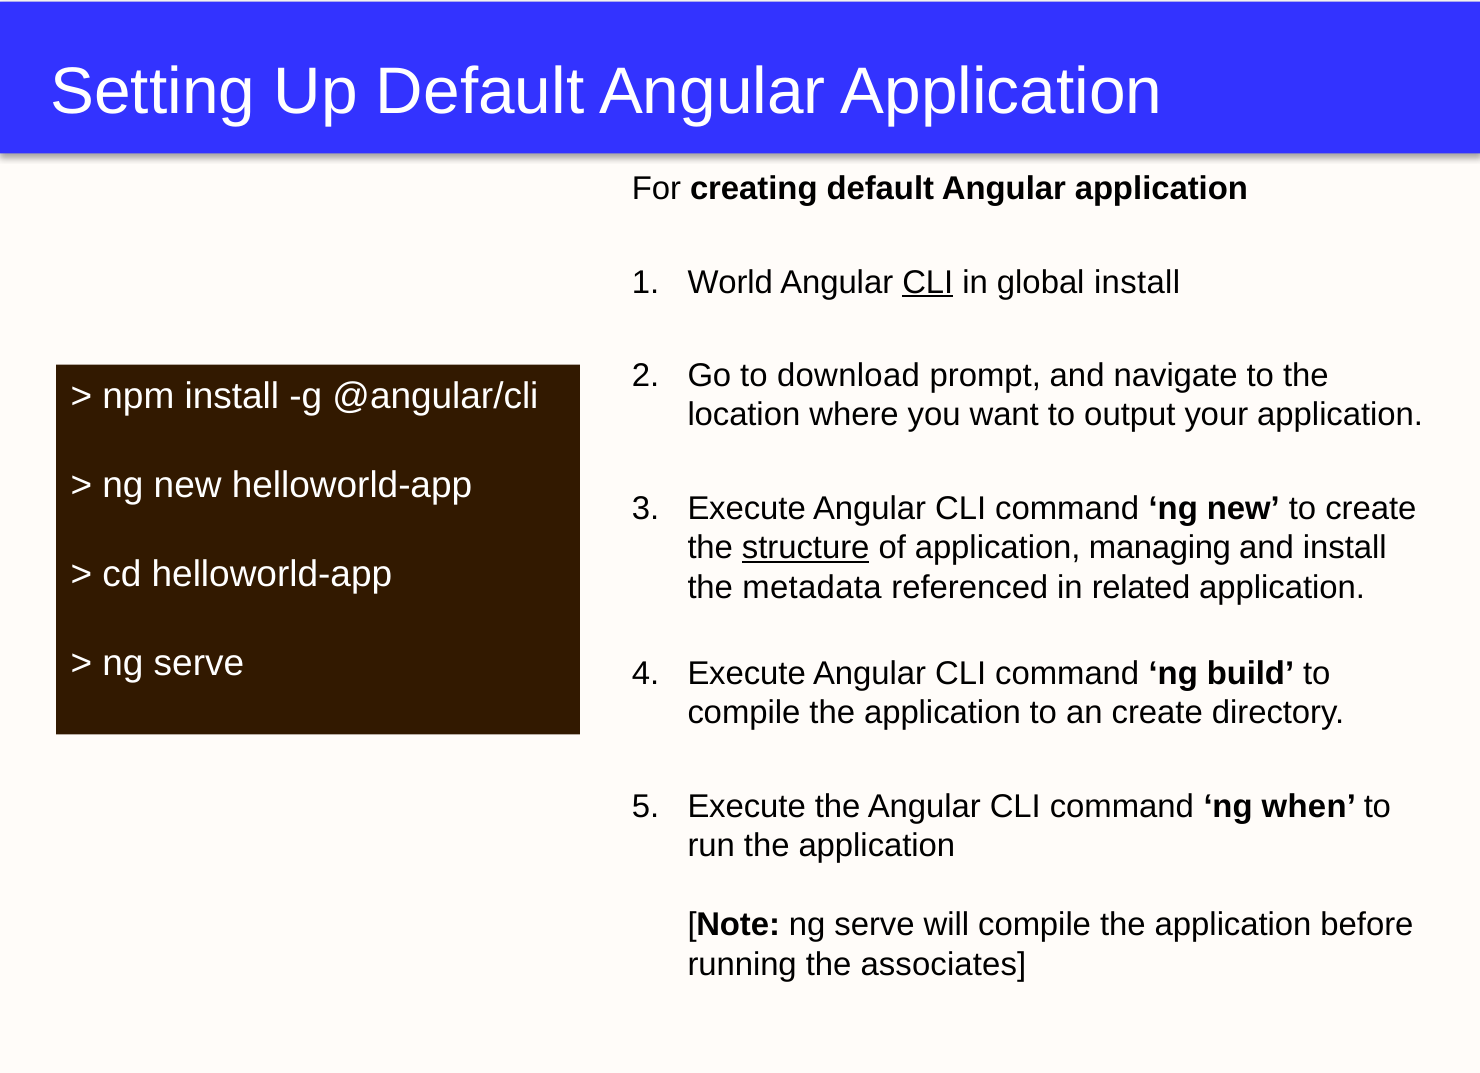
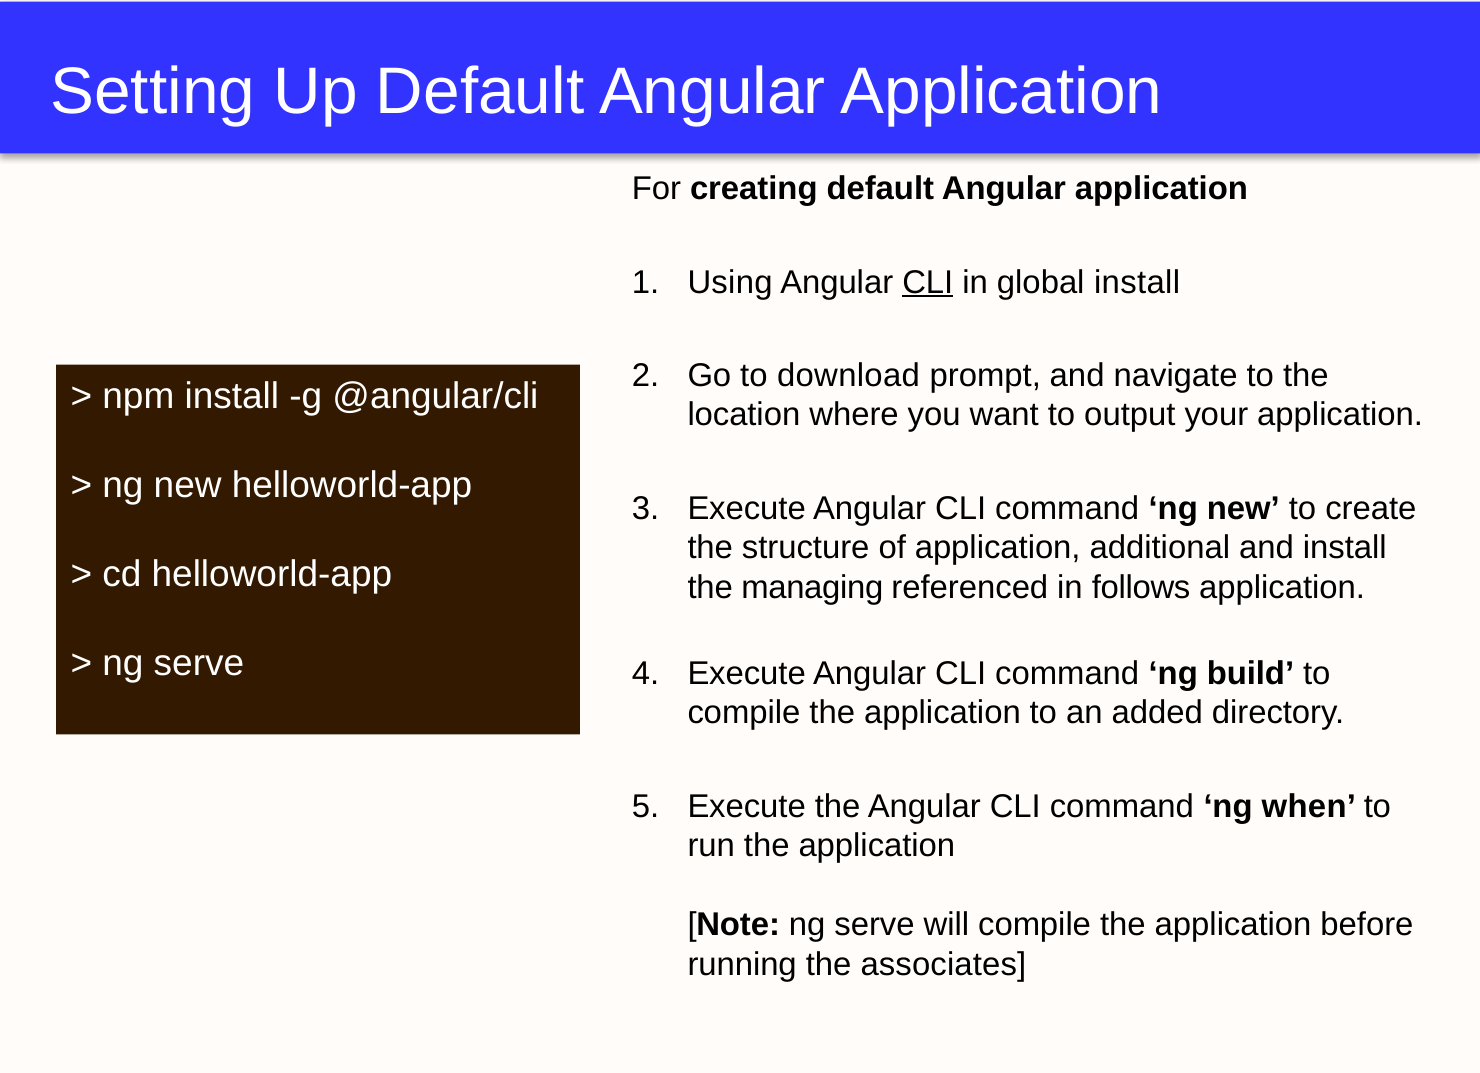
World: World -> Using (730, 282)
structure underline: present -> none (806, 548)
managing: managing -> additional (1160, 548)
metadata: metadata -> managing (812, 587)
related: related -> follows (1141, 587)
an create: create -> added (1157, 713)
